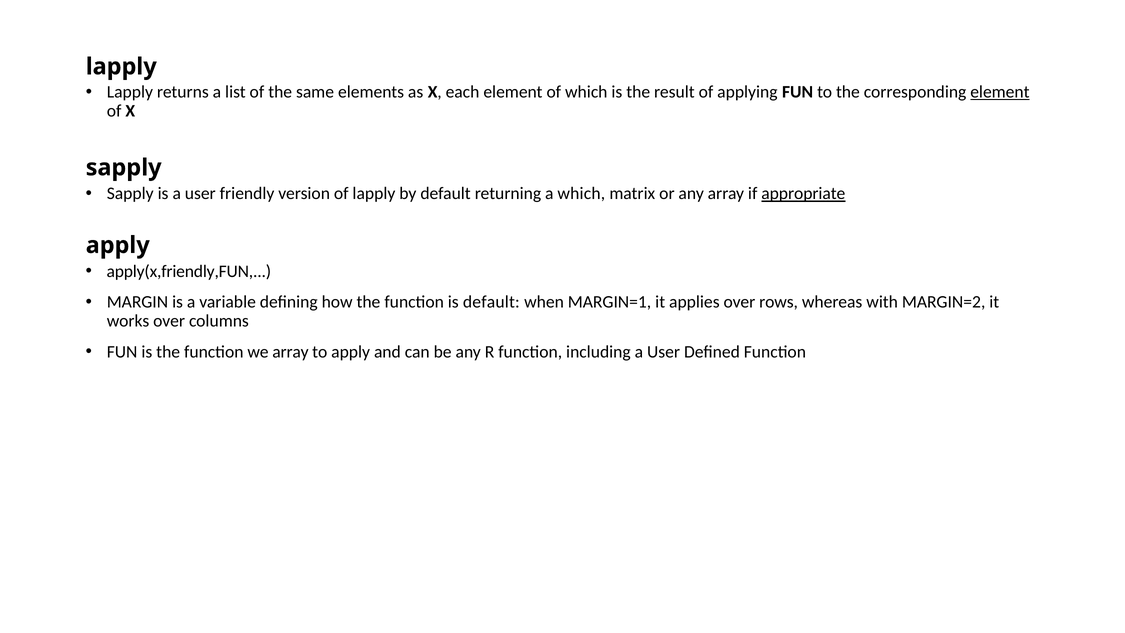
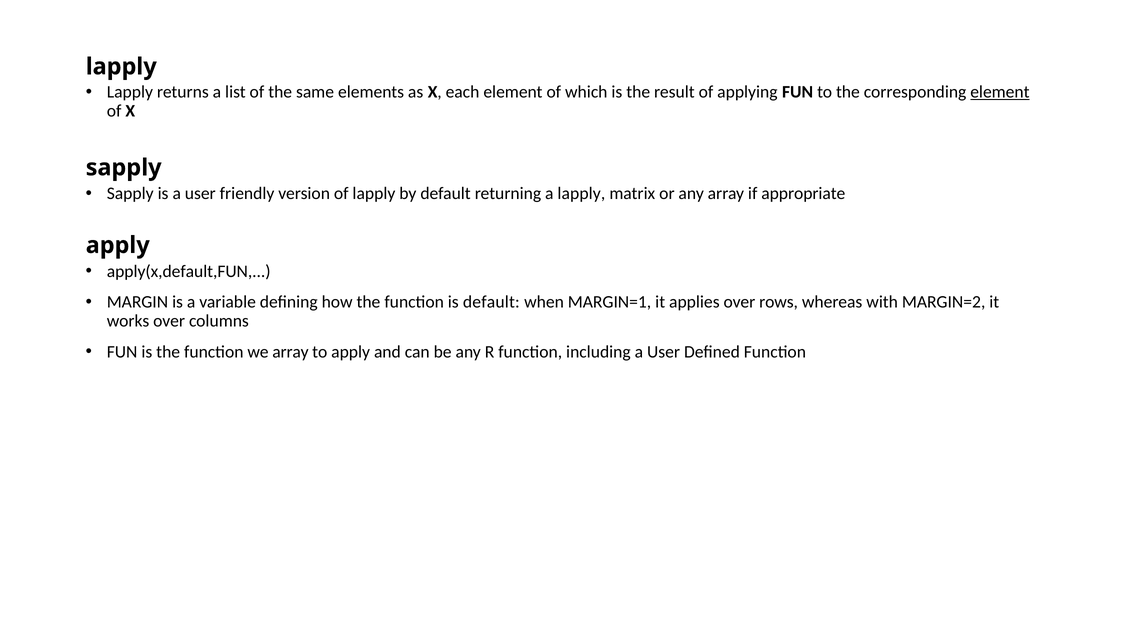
a which: which -> lapply (581, 194)
appropriate underline: present -> none (803, 194)
apply(x,friendly,FUN: apply(x,friendly,FUN -> apply(x,default,FUN (189, 271)
